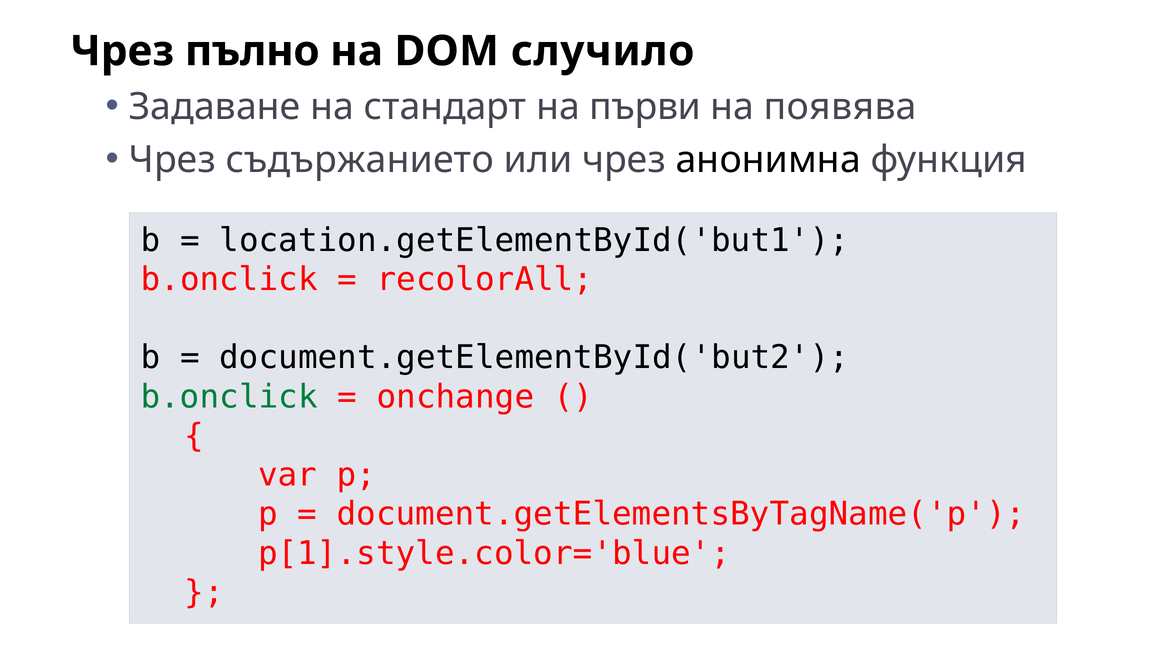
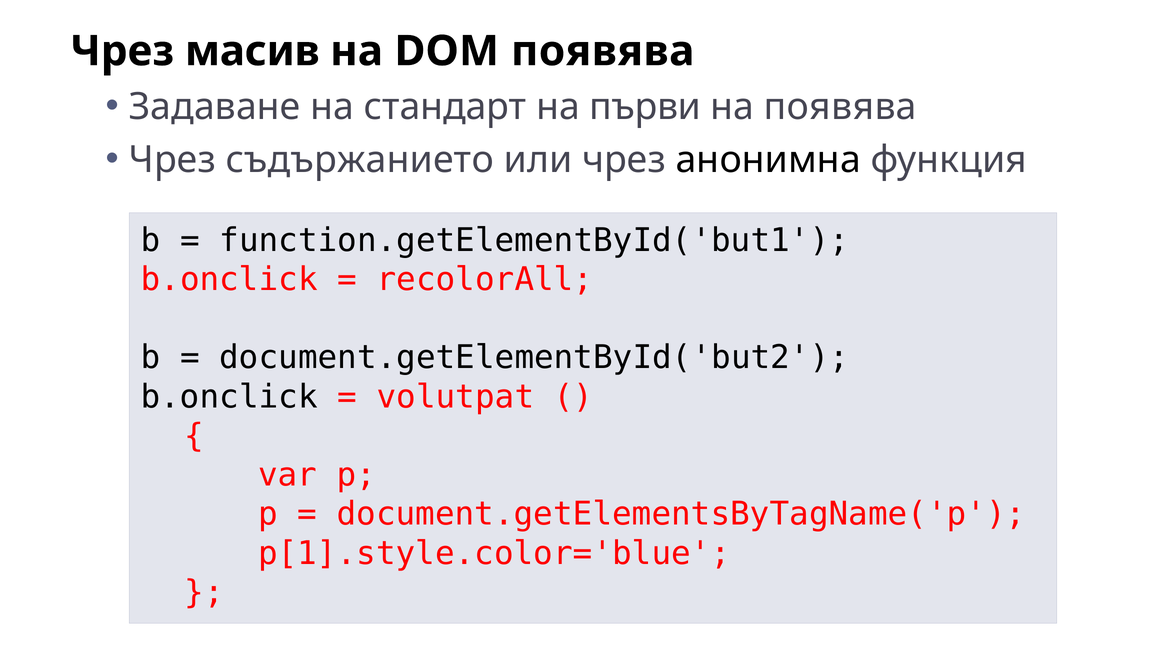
пълно: пълно -> масив (252, 51)
DOM случило: случило -> появява (603, 51)
location.getElementById('but1: location.getElementById('but1 -> function.getElementById('but1 (534, 240)
b.onclick colour: green -> black (229, 397)
onchange: onchange -> volutpat (455, 397)
